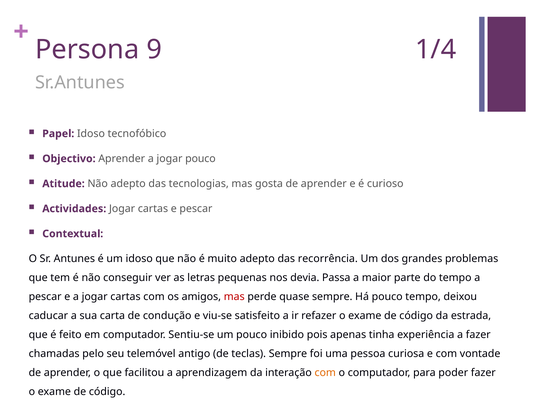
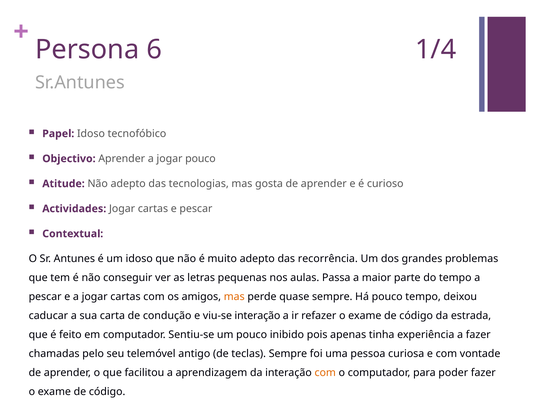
9: 9 -> 6 (154, 50)
devia: devia -> aulas (305, 278)
mas colour: red -> orange (234, 297)
viu-se satisfeito: satisfeito -> interação (257, 316)
